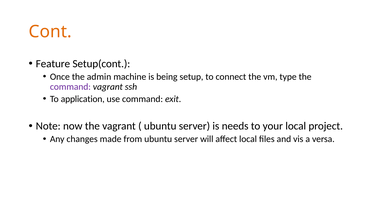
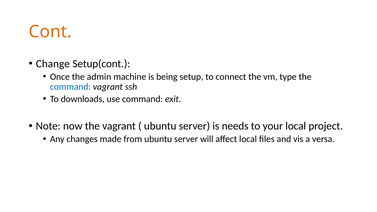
Feature: Feature -> Change (53, 64)
command colour: purple -> blue (70, 87)
application: application -> downloads (83, 99)
